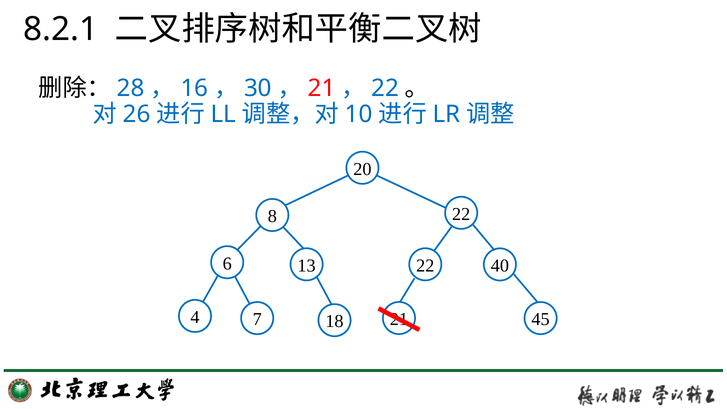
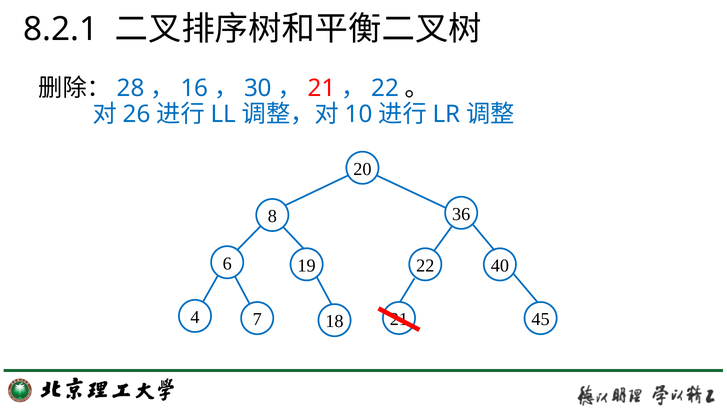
8 22: 22 -> 36 (461, 214)
13: 13 -> 19 (307, 266)
